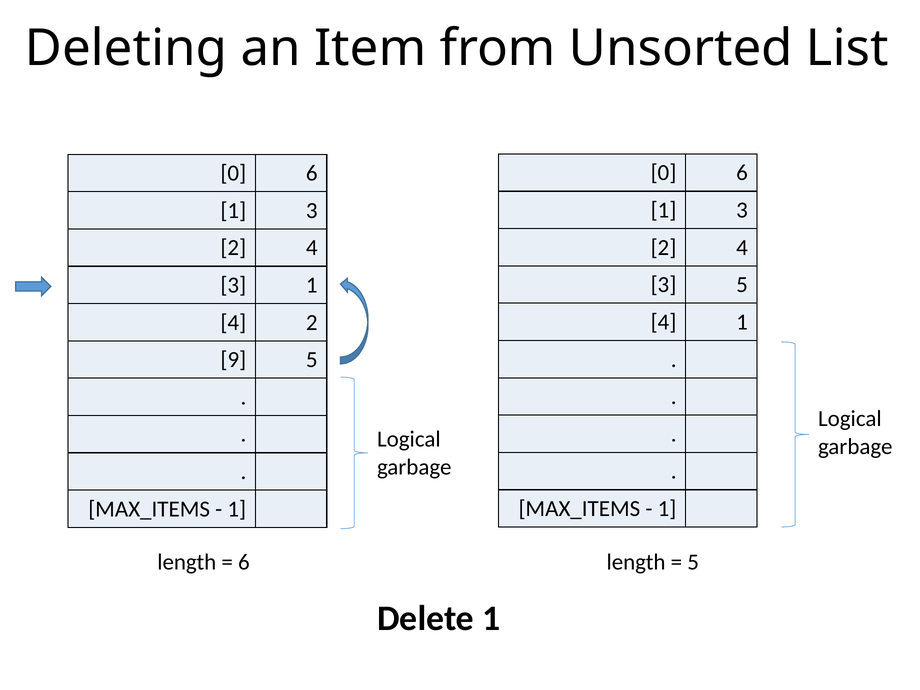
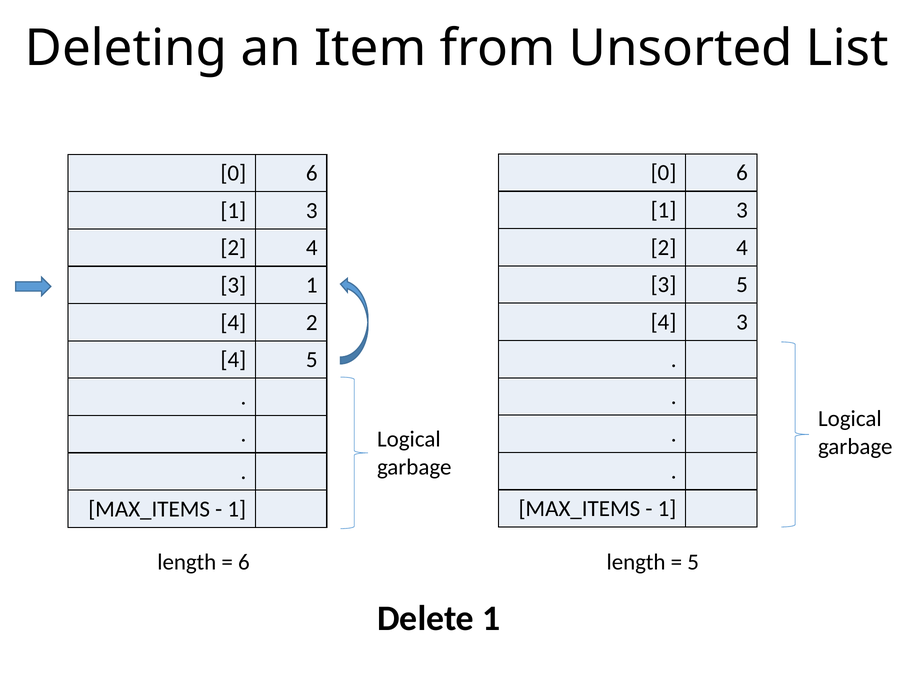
1: 1 -> 3 (742, 322)
9: 9 -> 4 (233, 360)
